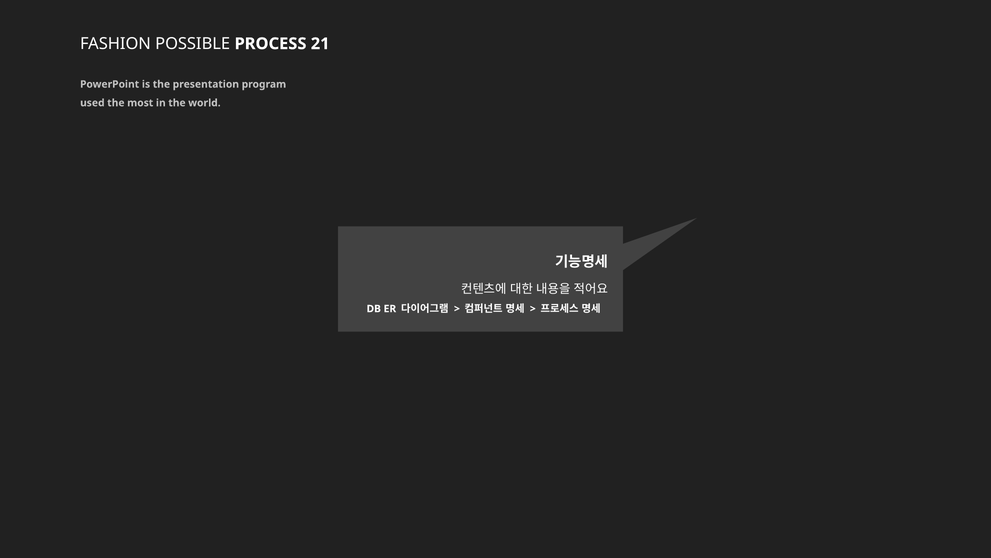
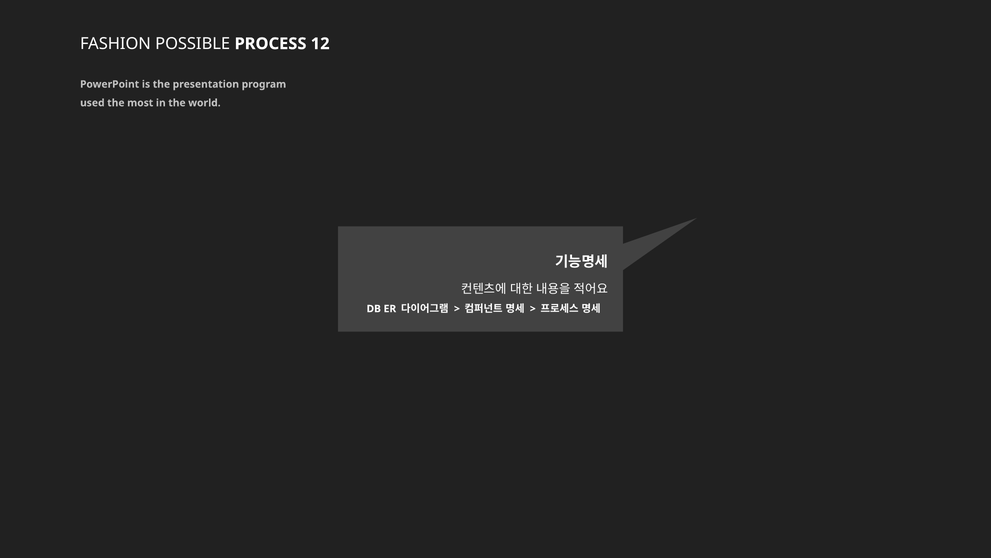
21: 21 -> 12 (320, 44)
